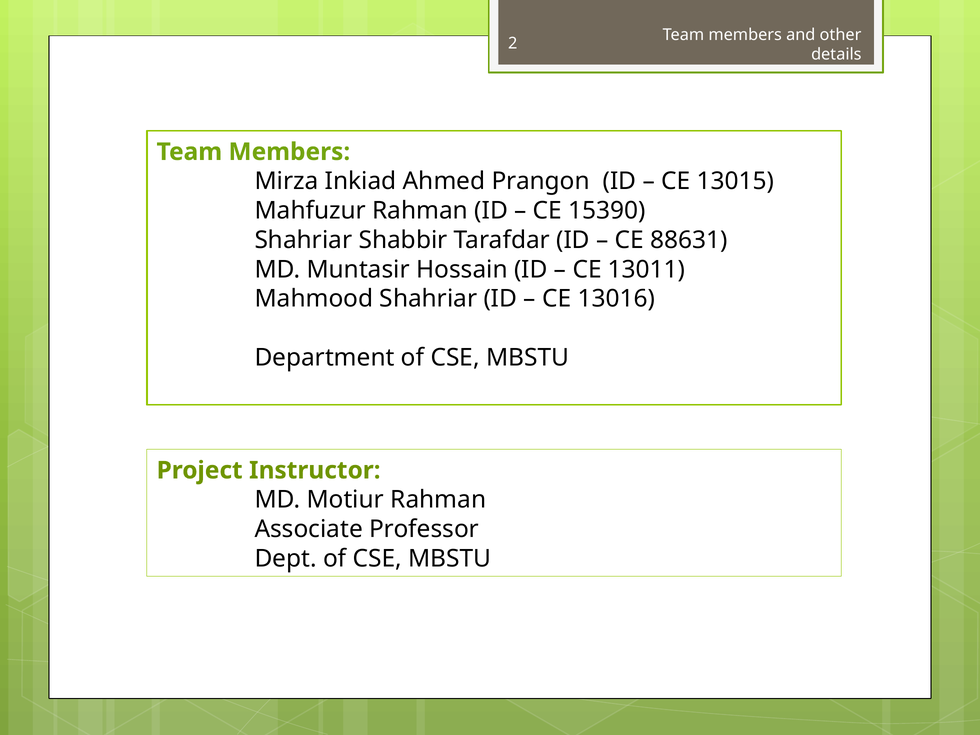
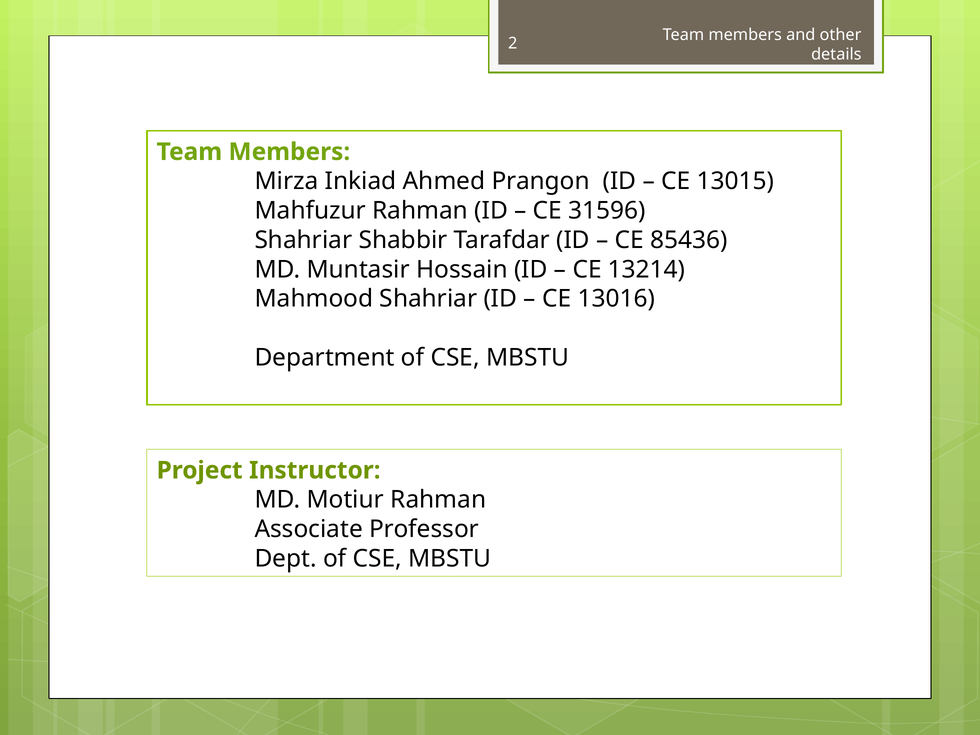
15390: 15390 -> 31596 (607, 211)
88631: 88631 -> 85436 (689, 240)
13011: 13011 -> 13214 (647, 269)
